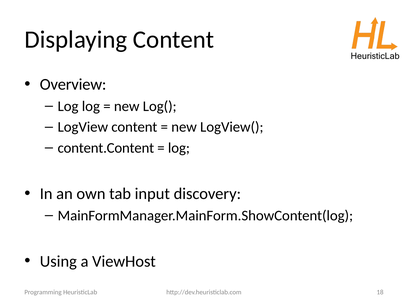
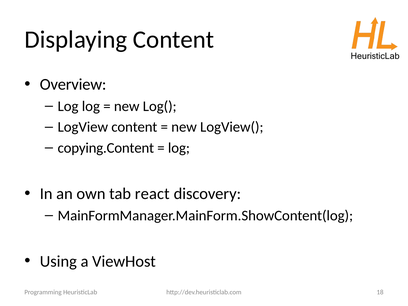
content.Content: content.Content -> copying.Content (106, 148)
input: input -> react (152, 194)
